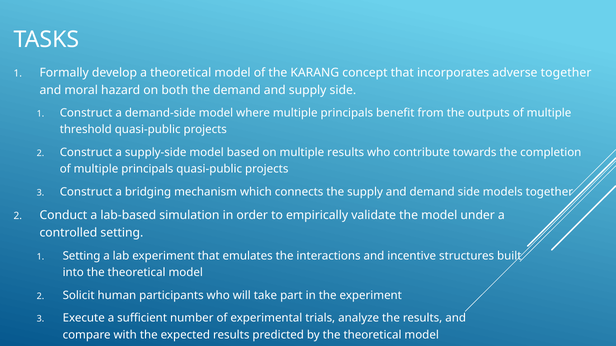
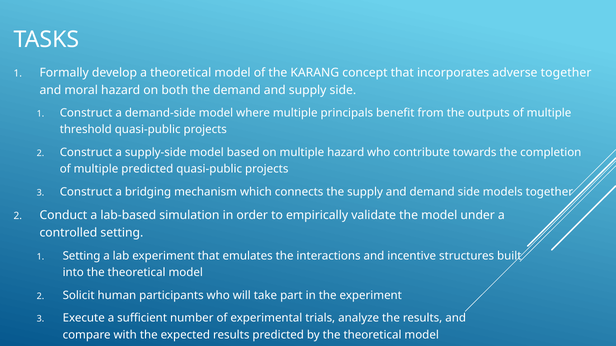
multiple results: results -> hazard (346, 153)
of multiple principals: principals -> predicted (147, 169)
